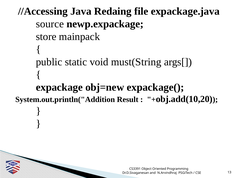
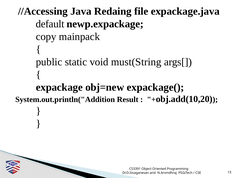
source: source -> default (50, 24)
store: store -> copy (46, 37)
